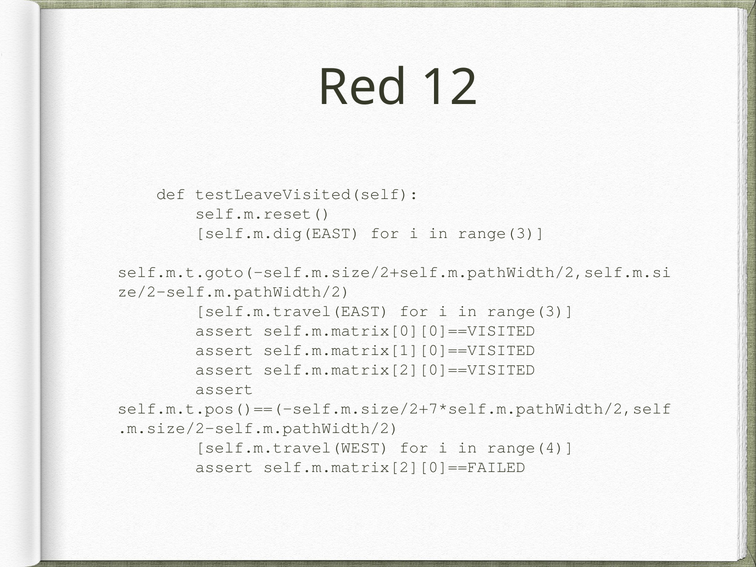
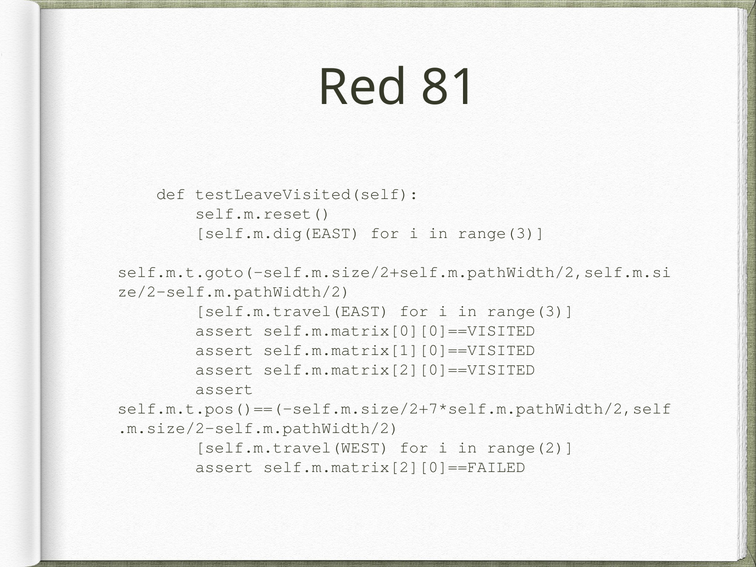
12: 12 -> 81 (450, 88)
range(4: range(4 -> range(2 (531, 447)
